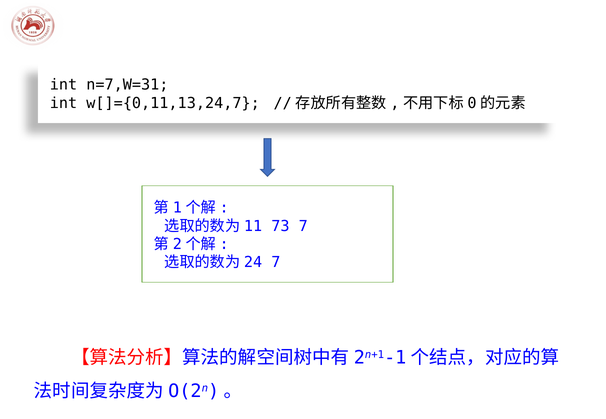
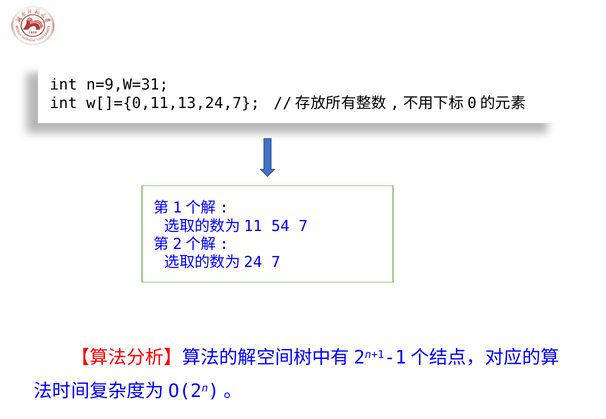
n=7,W=31: n=7,W=31 -> n=9,W=31 (127, 85)
73: 73 -> 54 (280, 226)
